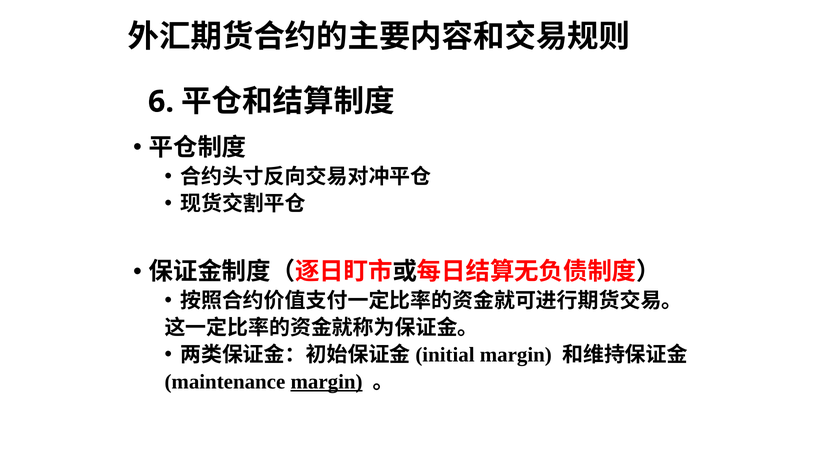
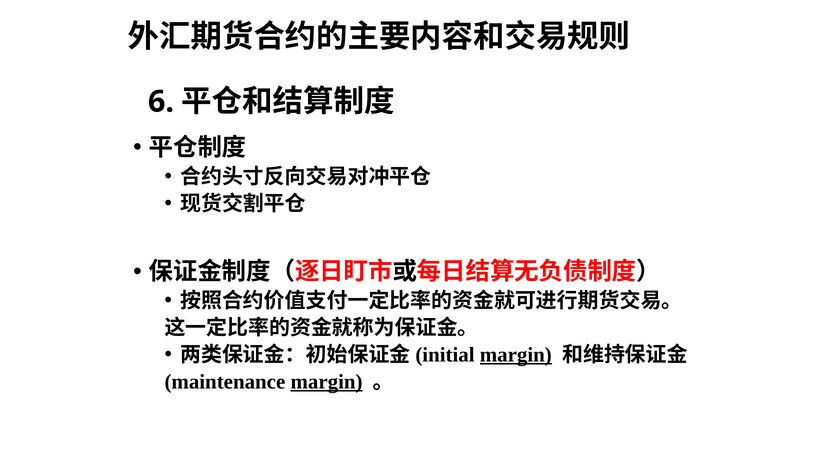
margin underline: none -> present (516, 355)
